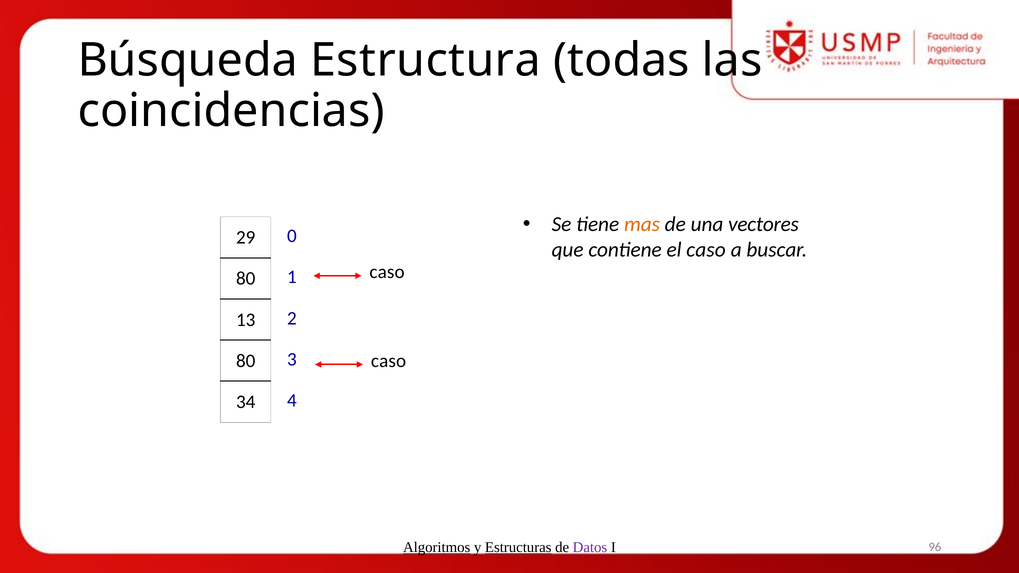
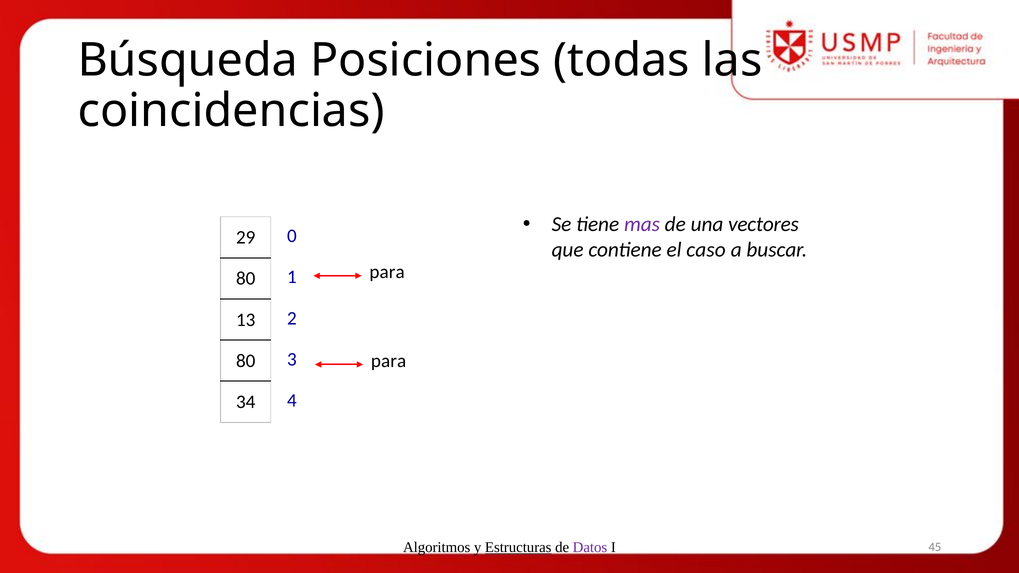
Estructura: Estructura -> Posiciones (426, 60)
mas colour: orange -> purple (642, 225)
caso: caso -> para (387, 272)
caso: caso -> para (389, 361)
Algoritmos underline: present -> none (437, 548)
96: 96 -> 45 (935, 547)
